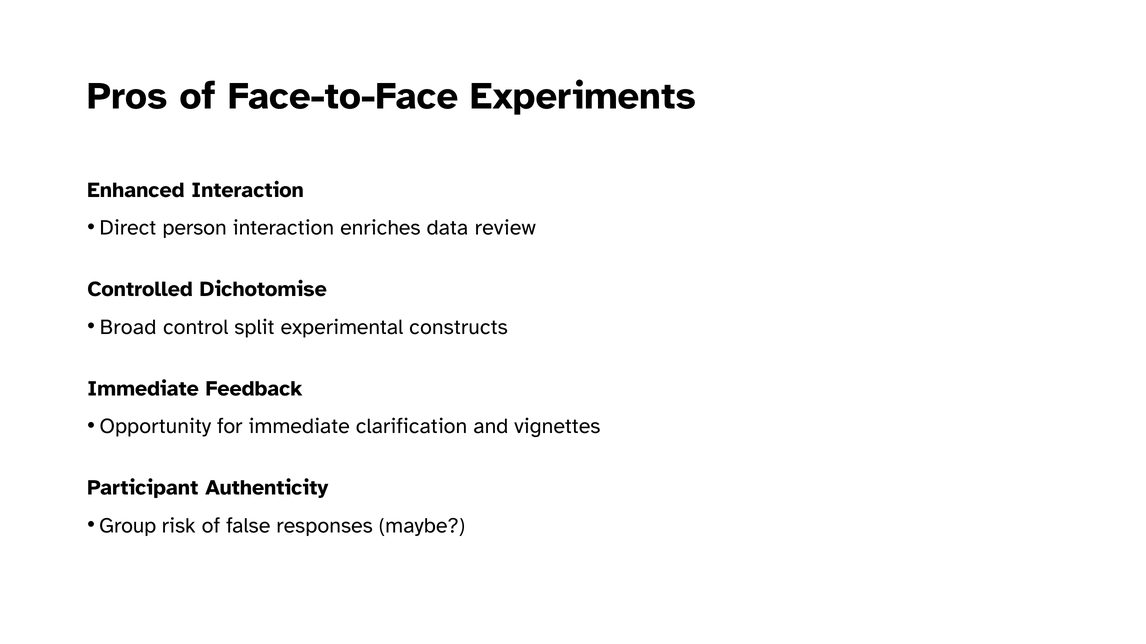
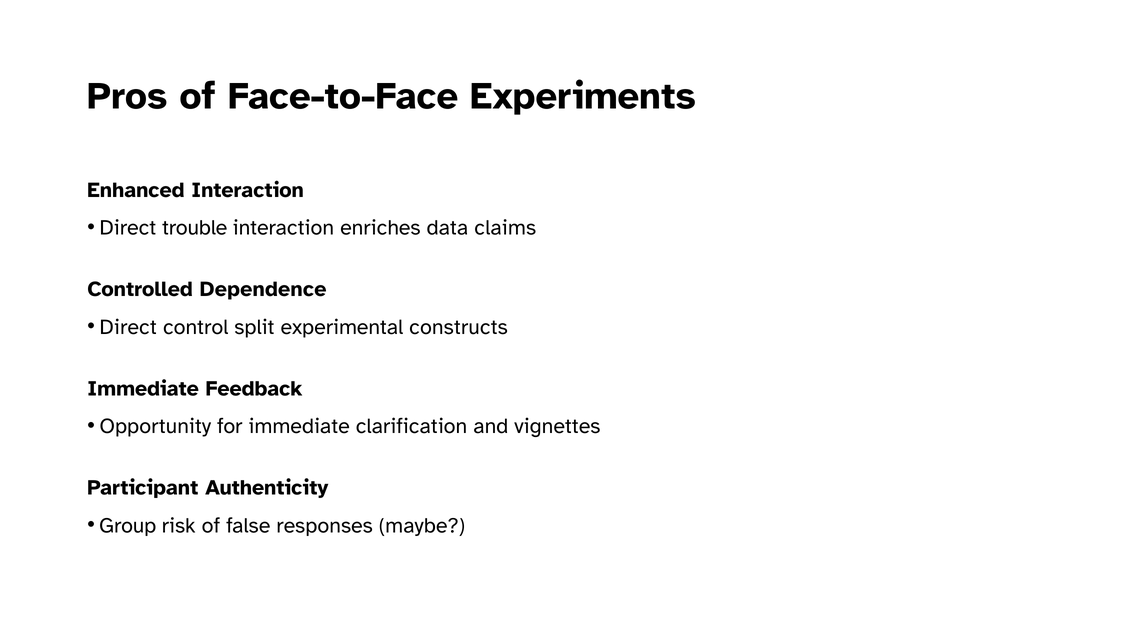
person: person -> trouble (195, 228)
review: review -> claims (505, 228)
Dichotomise: Dichotomise -> Dependence (263, 290)
Broad: Broad -> Direct (128, 327)
